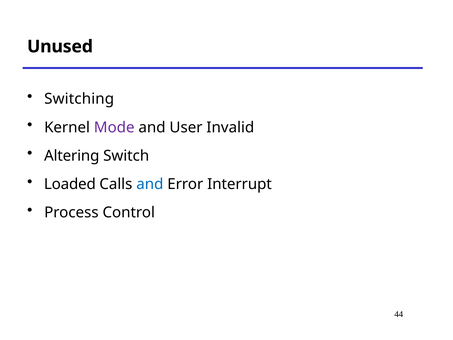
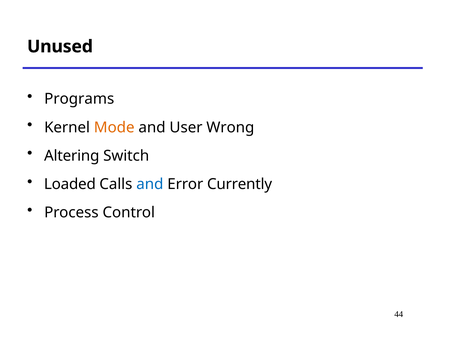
Switching: Switching -> Programs (79, 99)
Mode colour: purple -> orange (114, 127)
Invalid: Invalid -> Wrong (230, 127)
Interrupt: Interrupt -> Currently (240, 184)
